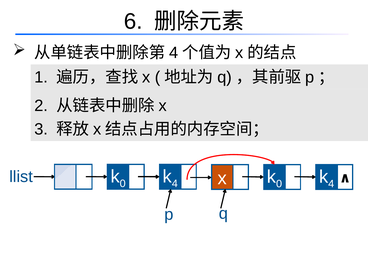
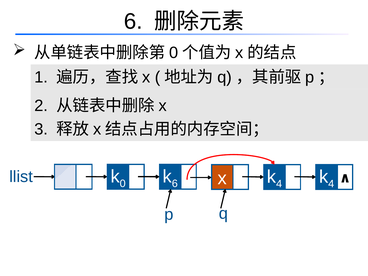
4: 4 -> 0 (174, 53)
4: 4 -> 6 (175, 184)
0: 0 -> 4 (279, 184)
